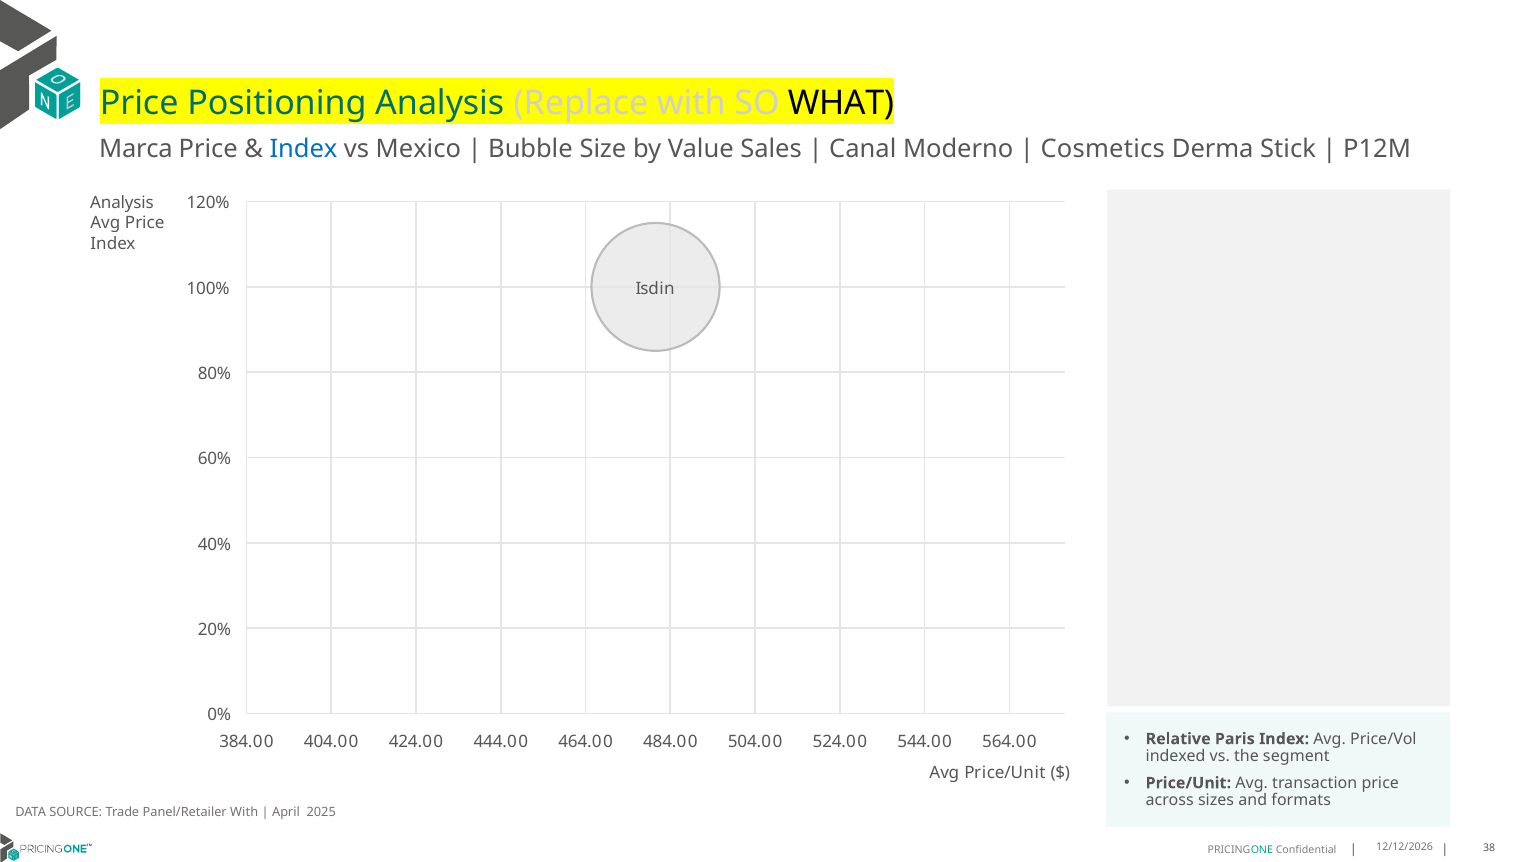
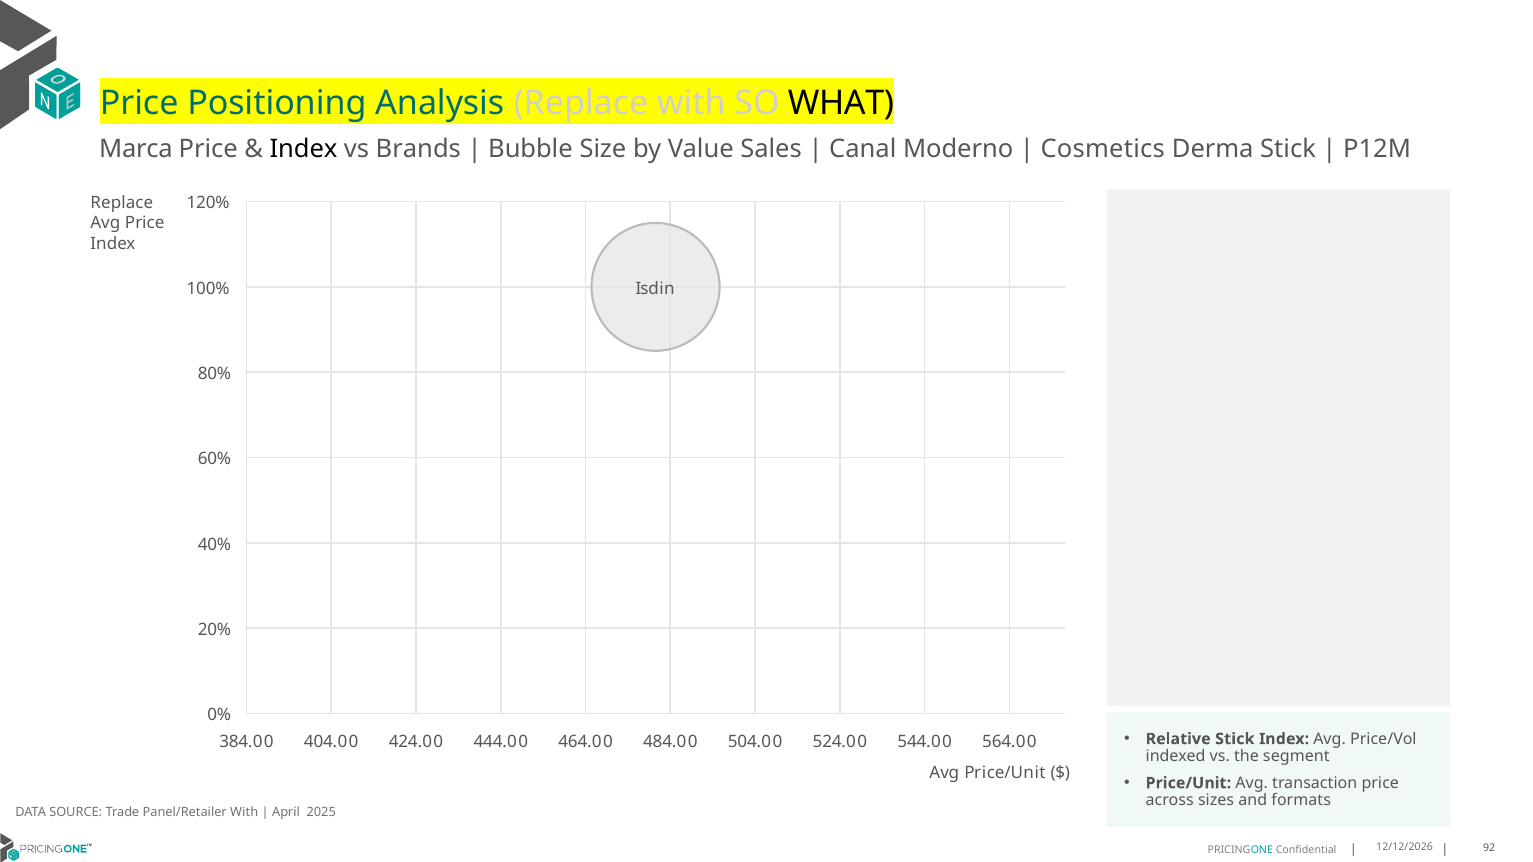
Index colour: blue -> black (303, 149)
Mexico: Mexico -> Brands (418, 149)
Analysis: Analysis -> Replace (122, 203)
Relative Paris: Paris -> Stick (1235, 739)
38: 38 -> 92 (1489, 848)
